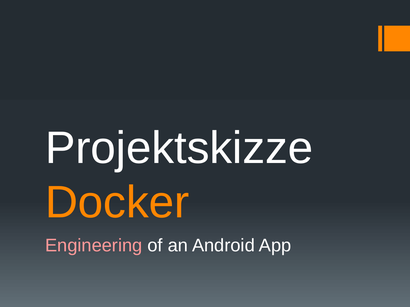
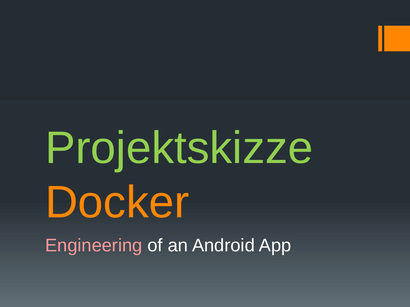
Projektskizze colour: white -> light green (179, 148)
